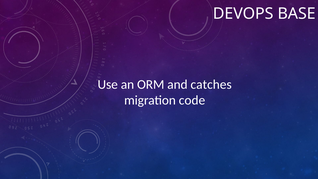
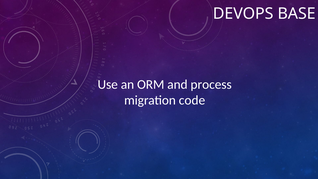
catches: catches -> process (211, 84)
